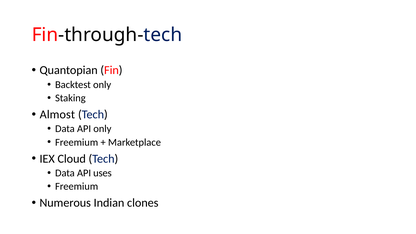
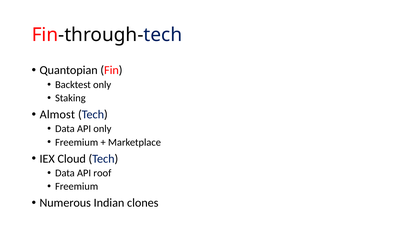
uses: uses -> roof (102, 173)
